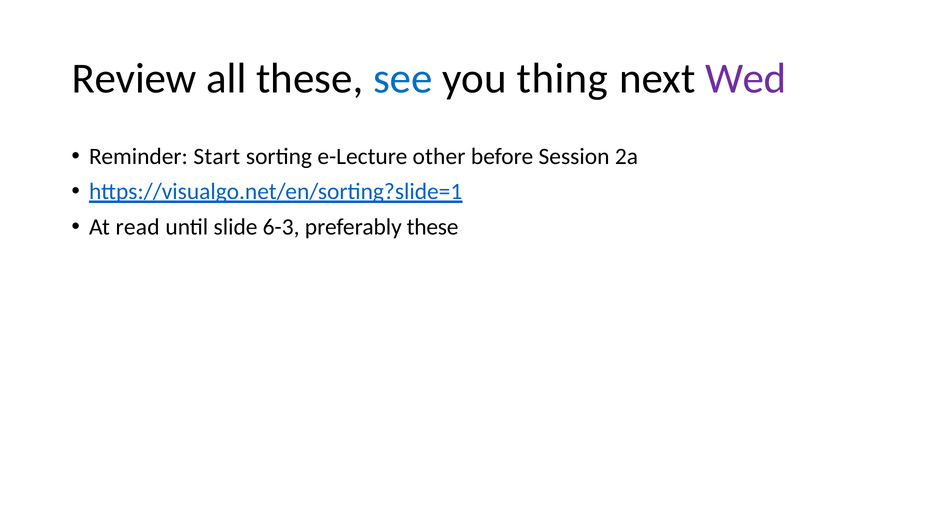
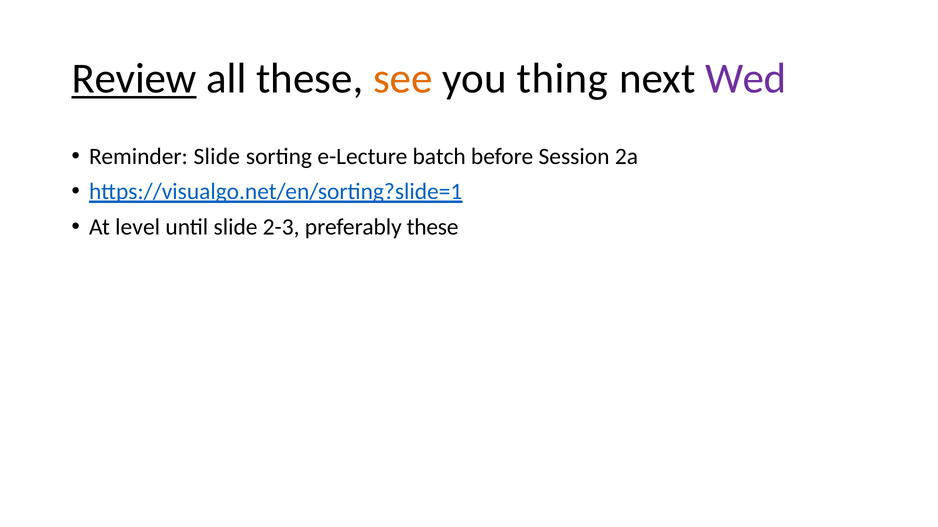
Review underline: none -> present (134, 79)
see colour: blue -> orange (403, 79)
Reminder Start: Start -> Slide (217, 156)
other: other -> batch (439, 156)
read: read -> level (138, 227)
6-3: 6-3 -> 2-3 (281, 227)
